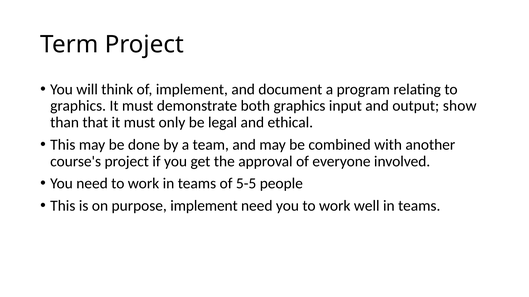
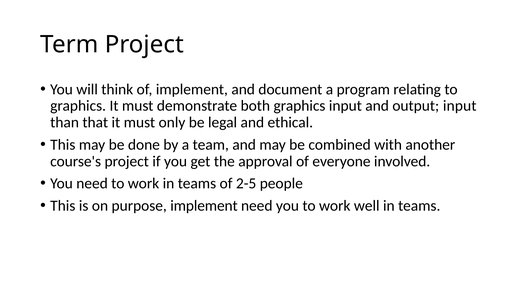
output show: show -> input (460, 106)
5-5: 5-5 -> 2-5 (246, 184)
